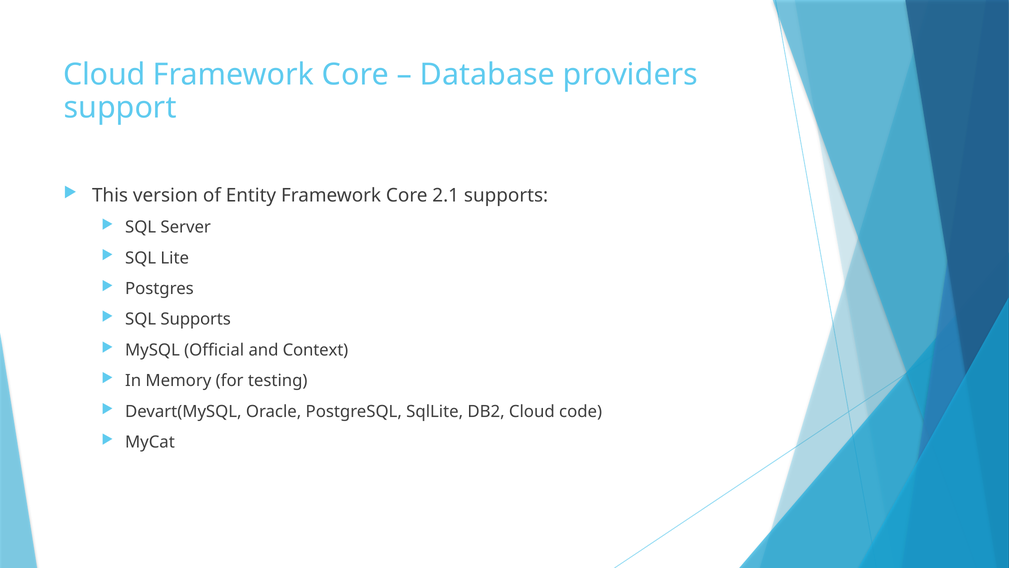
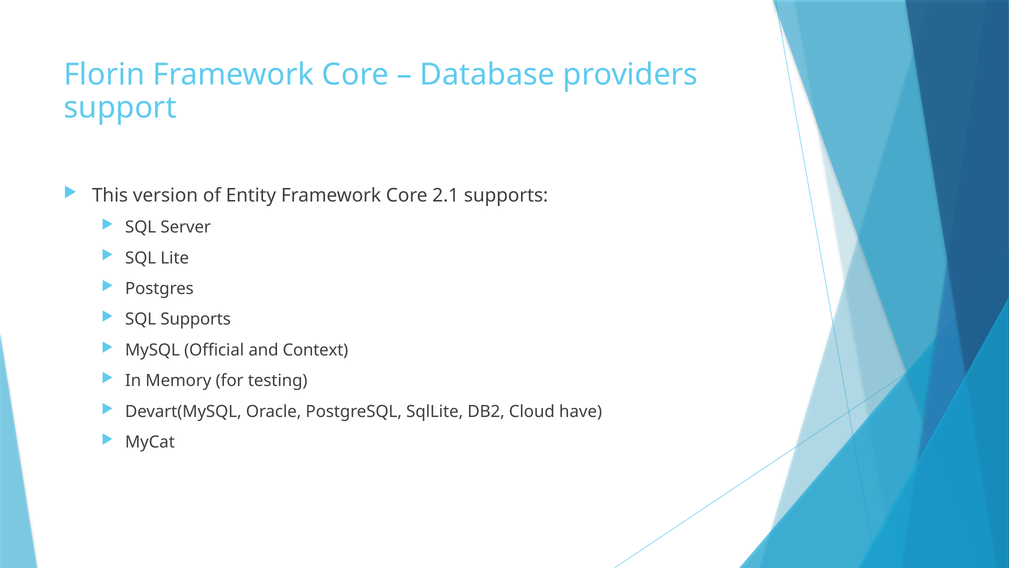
Cloud: Cloud -> Florin (104, 75)
code: code -> have (581, 411)
